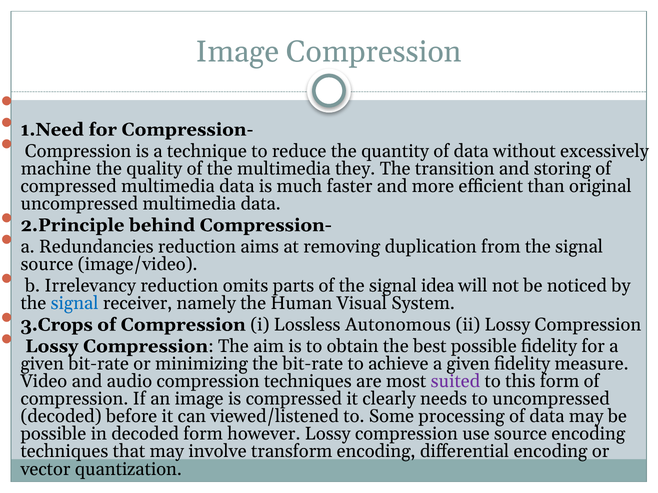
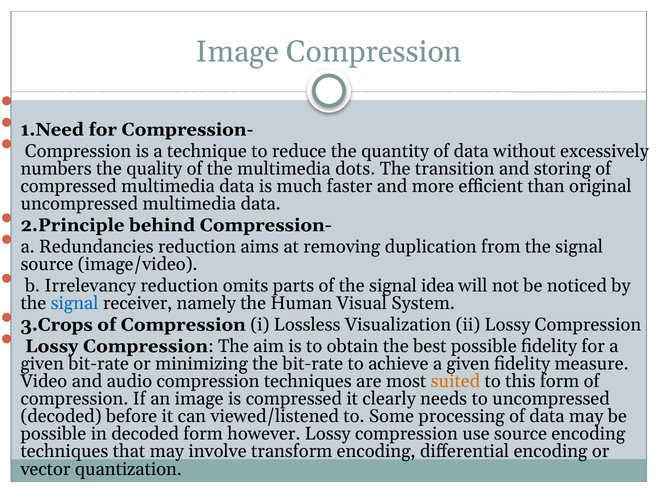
machine: machine -> numbers (56, 169)
they: they -> dots (355, 169)
Autonomous: Autonomous -> Visualization (398, 325)
suited colour: purple -> orange (455, 382)
